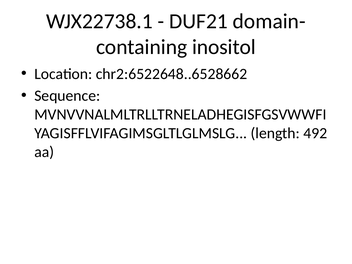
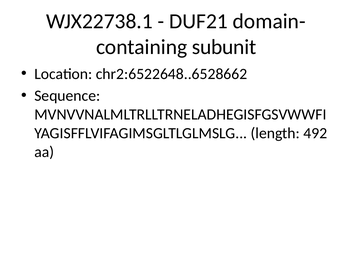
inositol: inositol -> subunit (224, 47)
